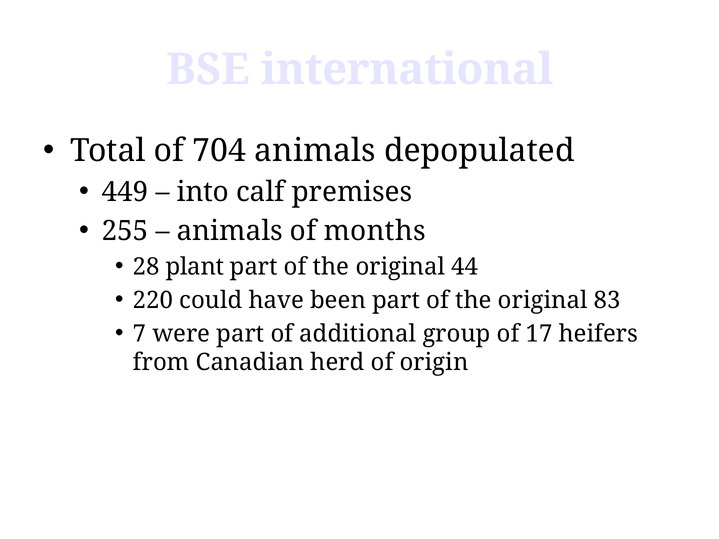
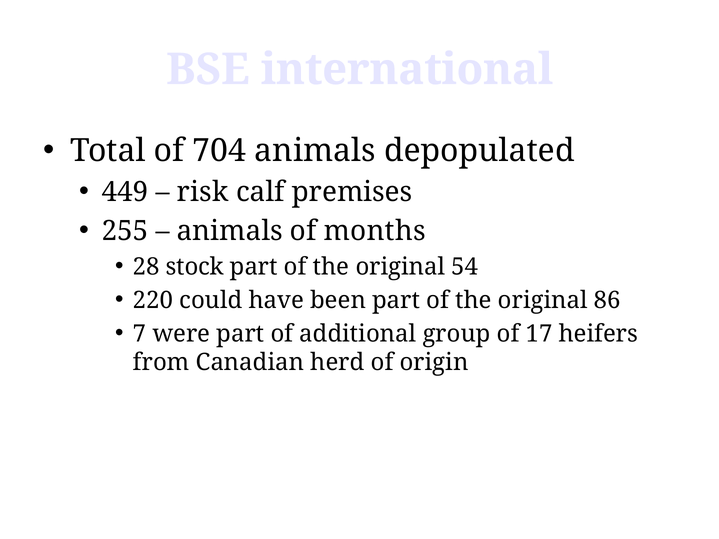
into: into -> risk (203, 192)
plant: plant -> stock (195, 267)
44: 44 -> 54 (465, 267)
83: 83 -> 86 (607, 300)
